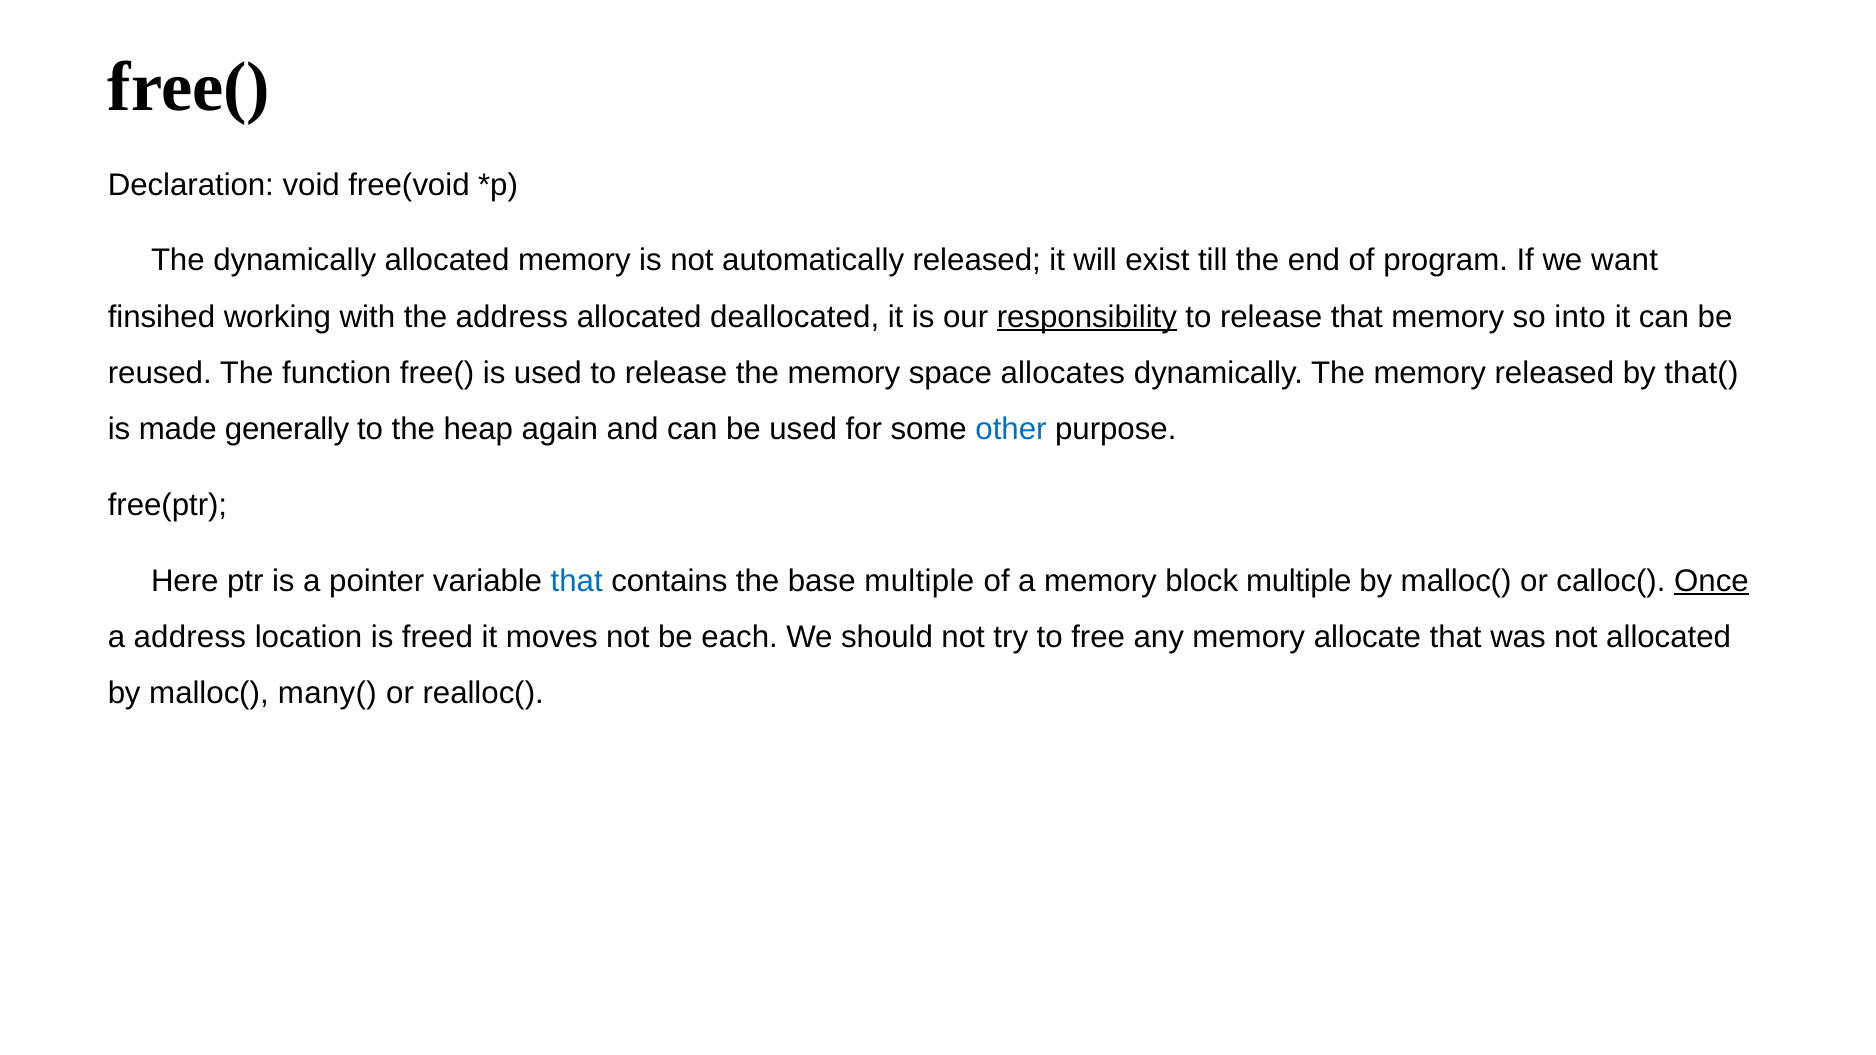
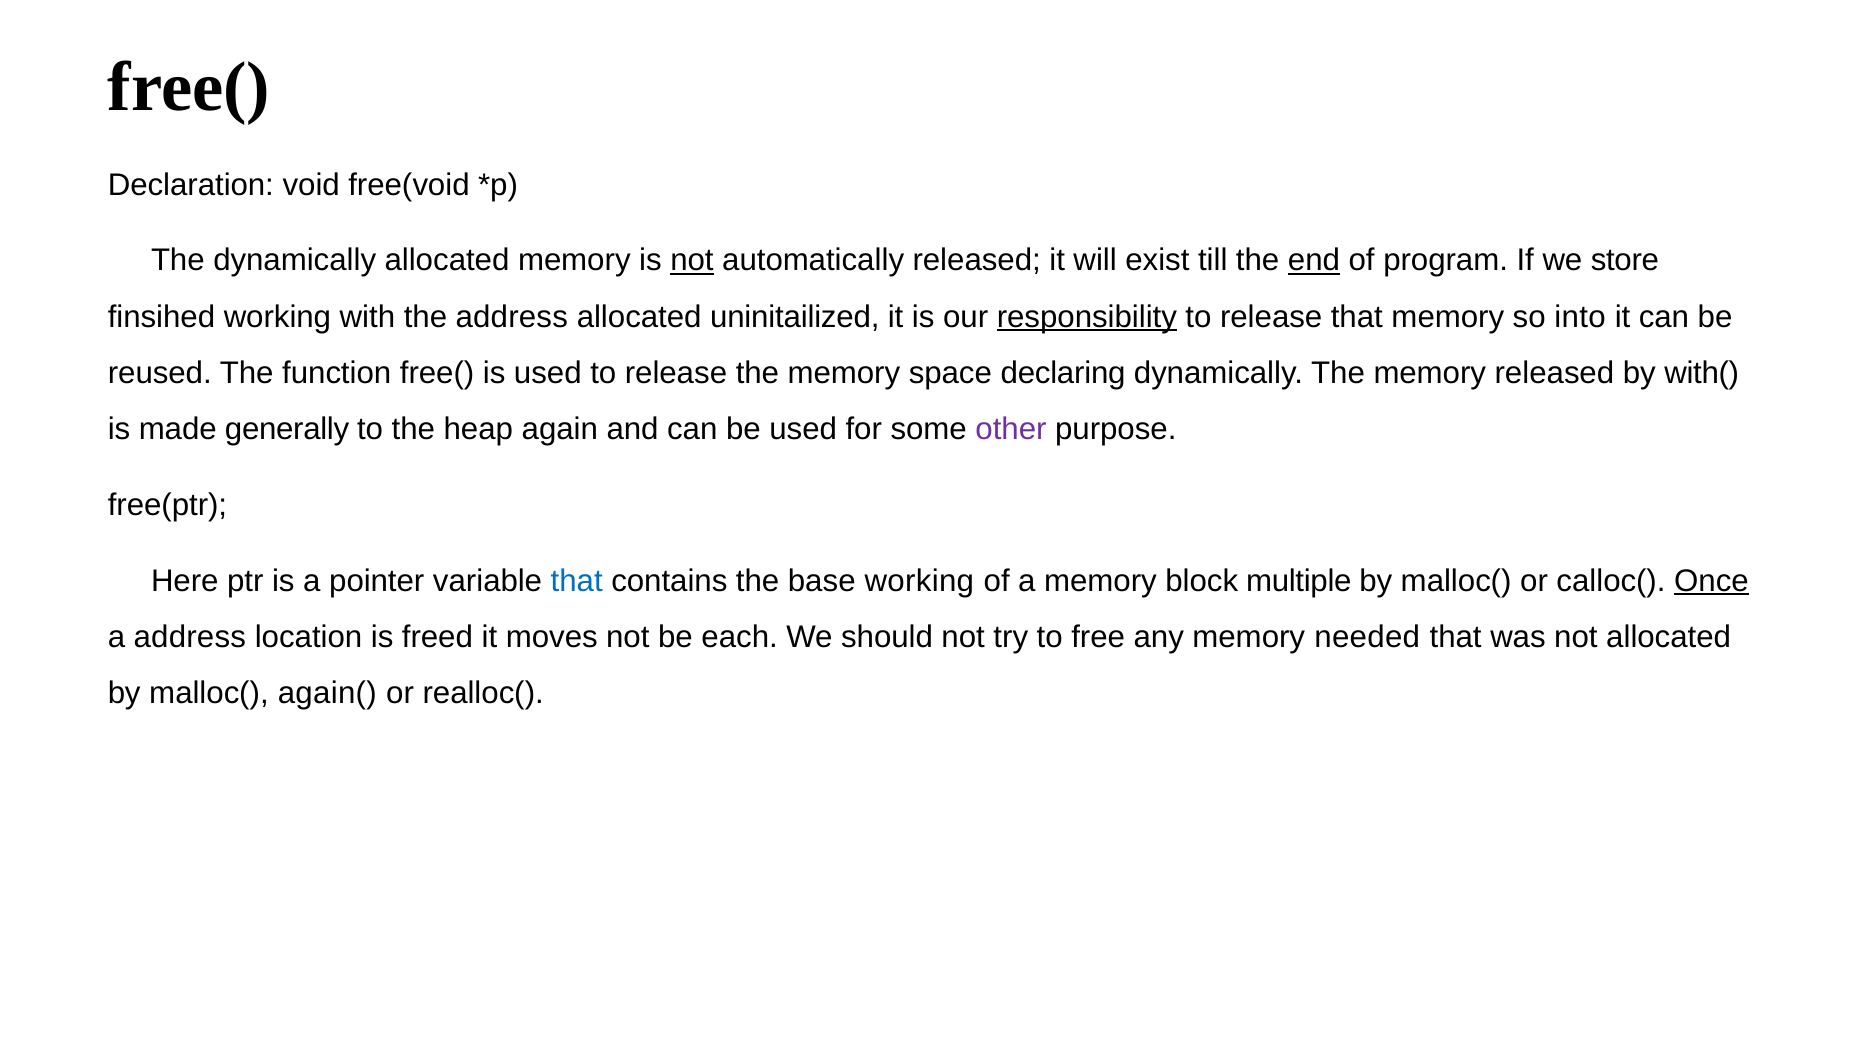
not underline: none -> present (692, 261)
end underline: none -> present (1314, 261)
want: want -> store (1625, 261)
deallocated: deallocated -> uninitailized (795, 317)
allocates: allocates -> declaring (1063, 373)
that(: that( -> with( (1702, 373)
other colour: blue -> purple (1011, 429)
base multiple: multiple -> working (919, 581)
allocate: allocate -> needed (1367, 637)
many(: many( -> again( (327, 693)
